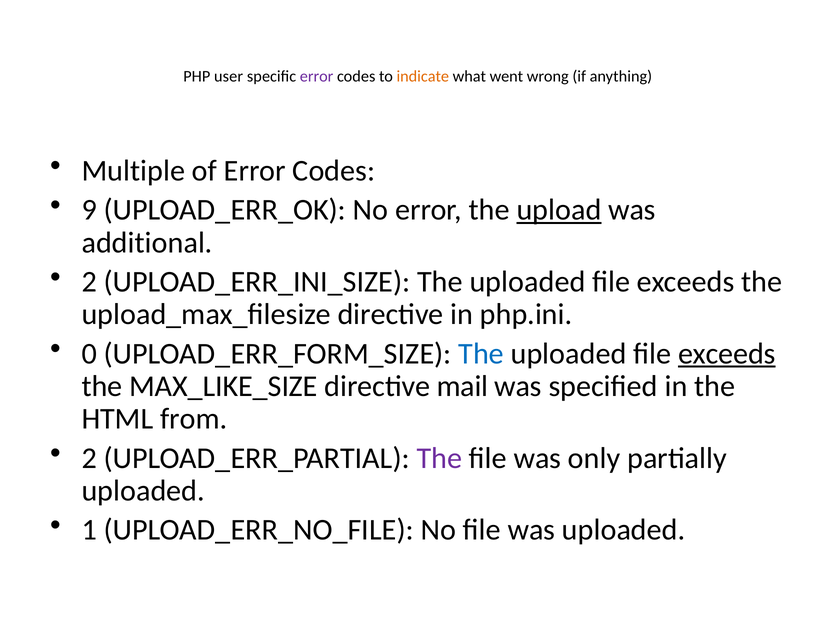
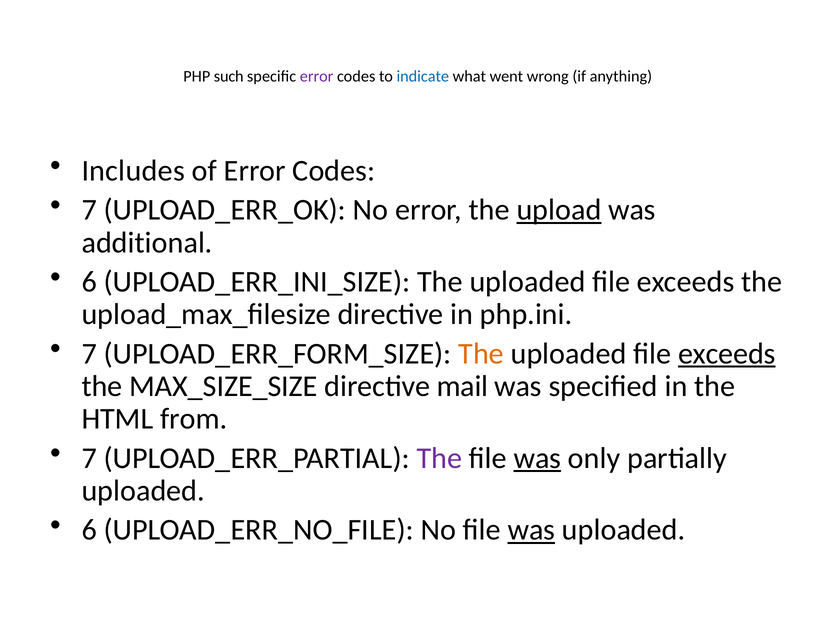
user: user -> such (229, 76)
indicate colour: orange -> blue (423, 76)
Multiple: Multiple -> Includes (133, 171)
9: 9 -> 7 (89, 210)
2: 2 -> 6 (89, 282)
0: 0 -> 7 (89, 354)
The colour: blue -> orange (481, 354)
MAX_LIKE_SIZE: MAX_LIKE_SIZE -> MAX_SIZE_SIZE (223, 386)
2: 2 -> 7 (89, 458)
was underline: none -> present (537, 458)
1: 1 -> 6 (89, 530)
was underline: none -> present (531, 530)
